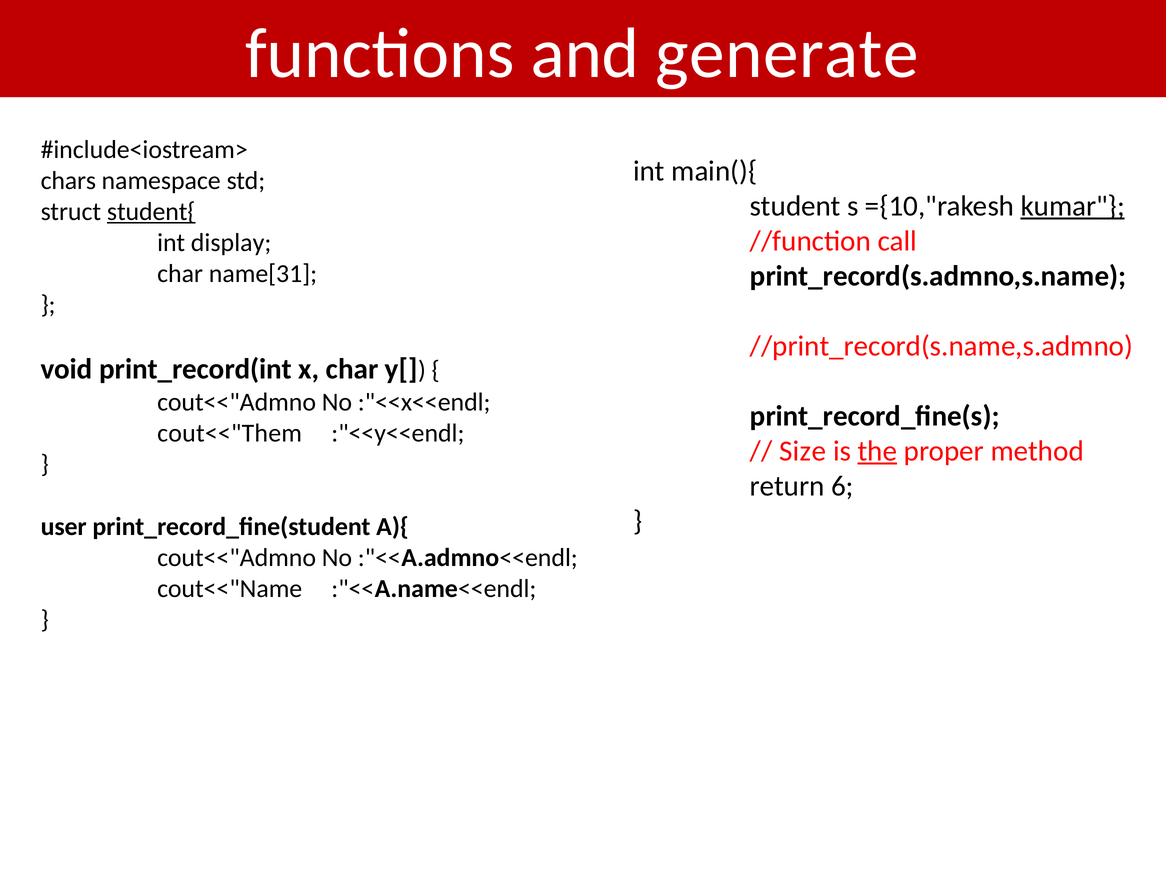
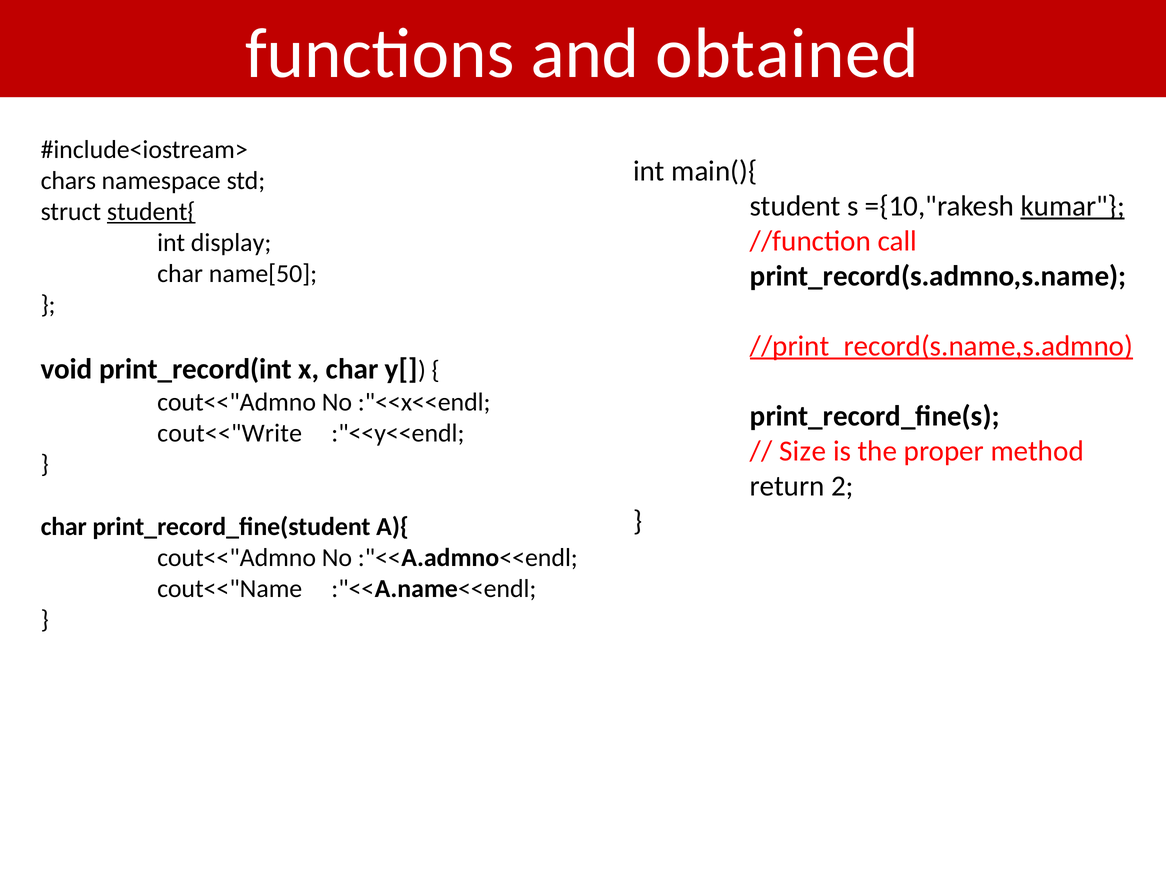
generate: generate -> obtained (787, 54)
name[31: name[31 -> name[50 (263, 274)
//print_record(s.name,s.admno underline: none -> present (942, 346)
cout<<"Them: cout<<"Them -> cout<<"Write (230, 433)
the underline: present -> none (877, 451)
6: 6 -> 2 (842, 486)
user: user -> char (64, 526)
